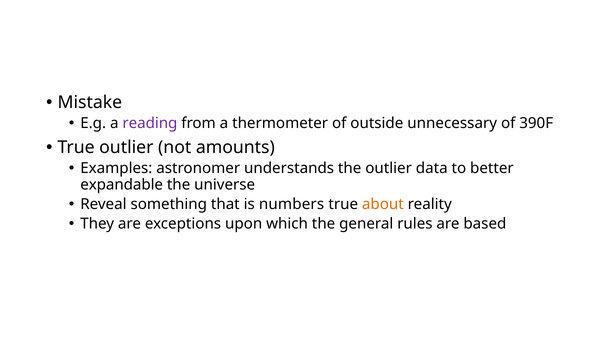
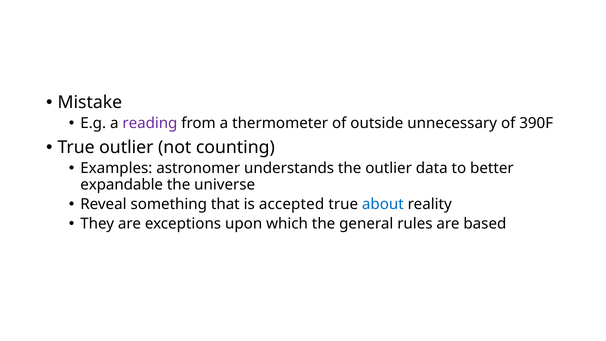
amounts: amounts -> counting (235, 147)
numbers: numbers -> accepted (292, 204)
about colour: orange -> blue (383, 204)
